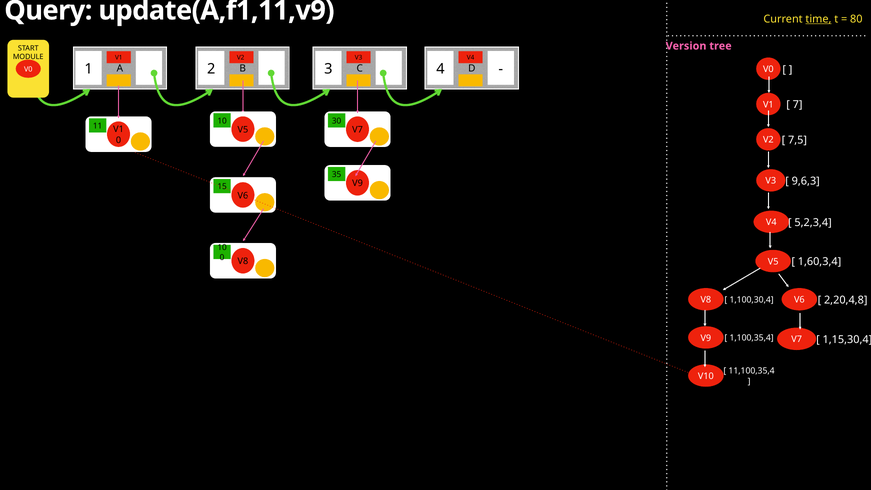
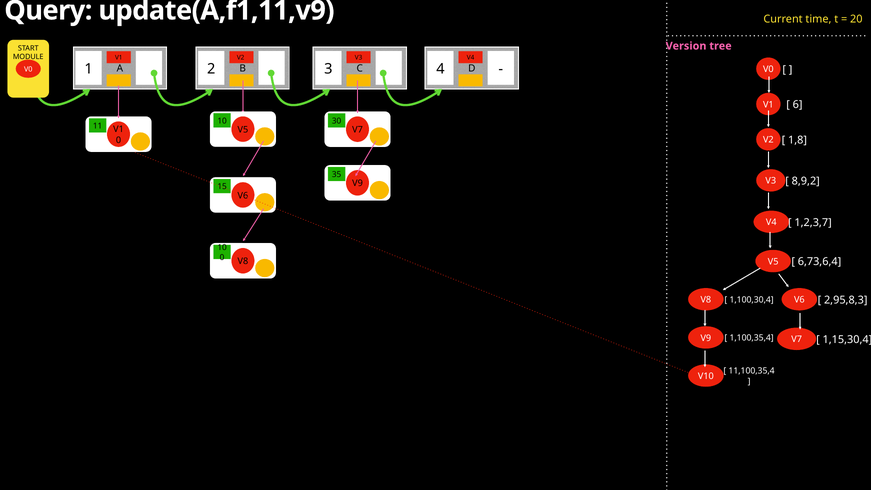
time underline: present -> none (818, 19)
80: 80 -> 20 (856, 19)
7: 7 -> 6 (798, 105)
7,5: 7,5 -> 1,8 (798, 140)
9,6,3: 9,6,3 -> 8,9,2 (806, 181)
5,2,3,4: 5,2,3,4 -> 1,2,3,7 (813, 223)
1,60,3,4: 1,60,3,4 -> 6,73,6,4 (820, 262)
2,20,4,8: 2,20,4,8 -> 2,95,8,3 (846, 300)
